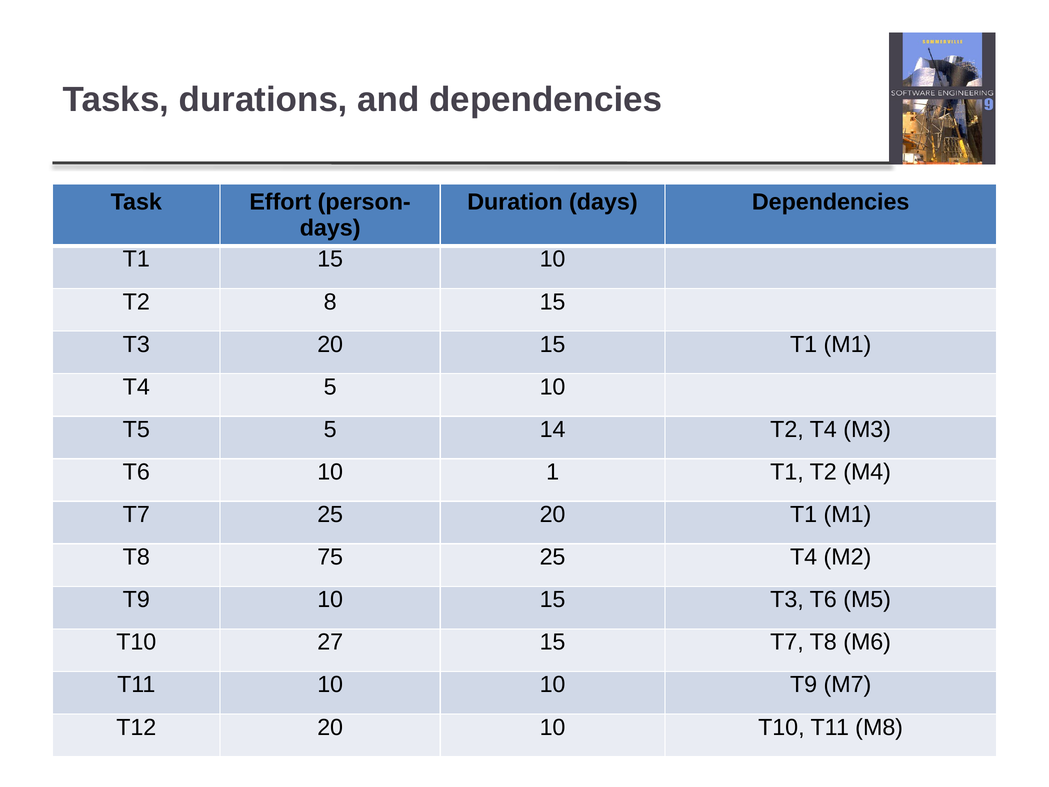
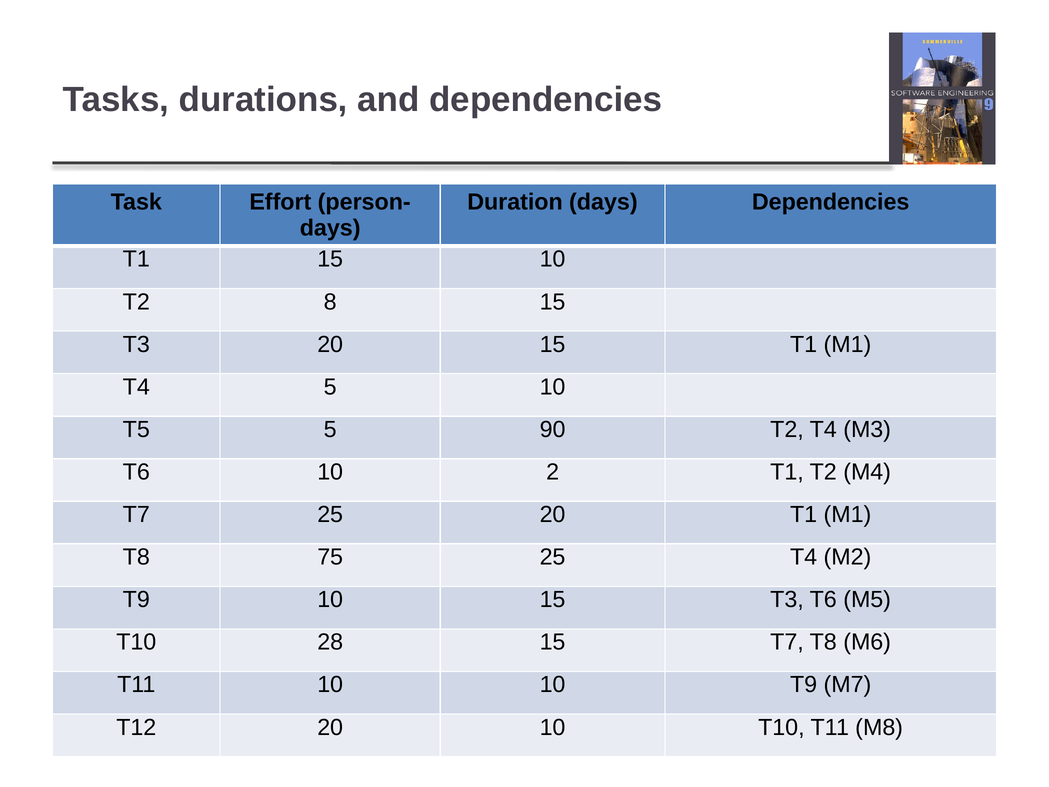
14: 14 -> 90 (553, 429)
1: 1 -> 2 (553, 472)
27: 27 -> 28 (330, 642)
